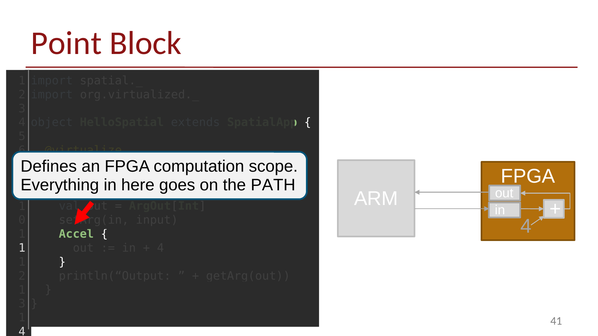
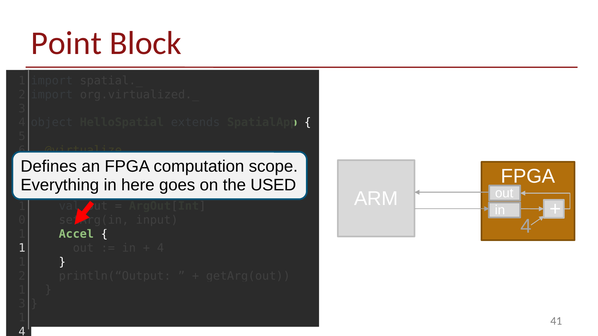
PATH: PATH -> USED (273, 185)
